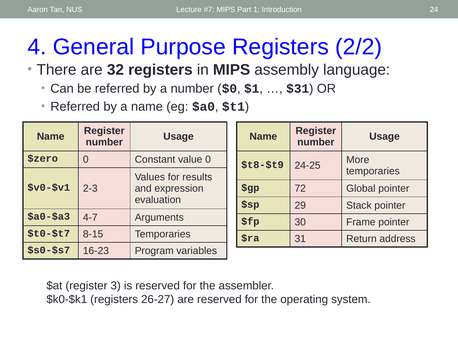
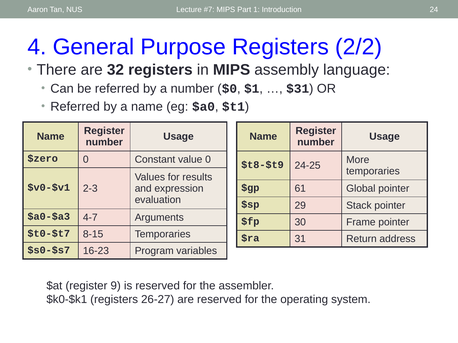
72: 72 -> 61 (300, 189)
3: 3 -> 9 (116, 286)
